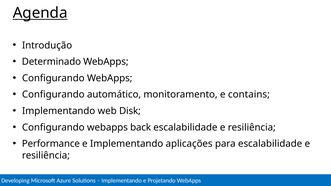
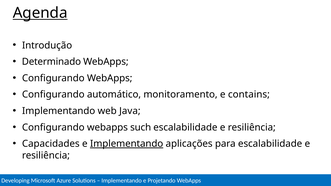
Disk: Disk -> Java (130, 111)
back: back -> such (141, 127)
Performance: Performance -> Capacidades (51, 144)
Implementando underline: none -> present (127, 144)
